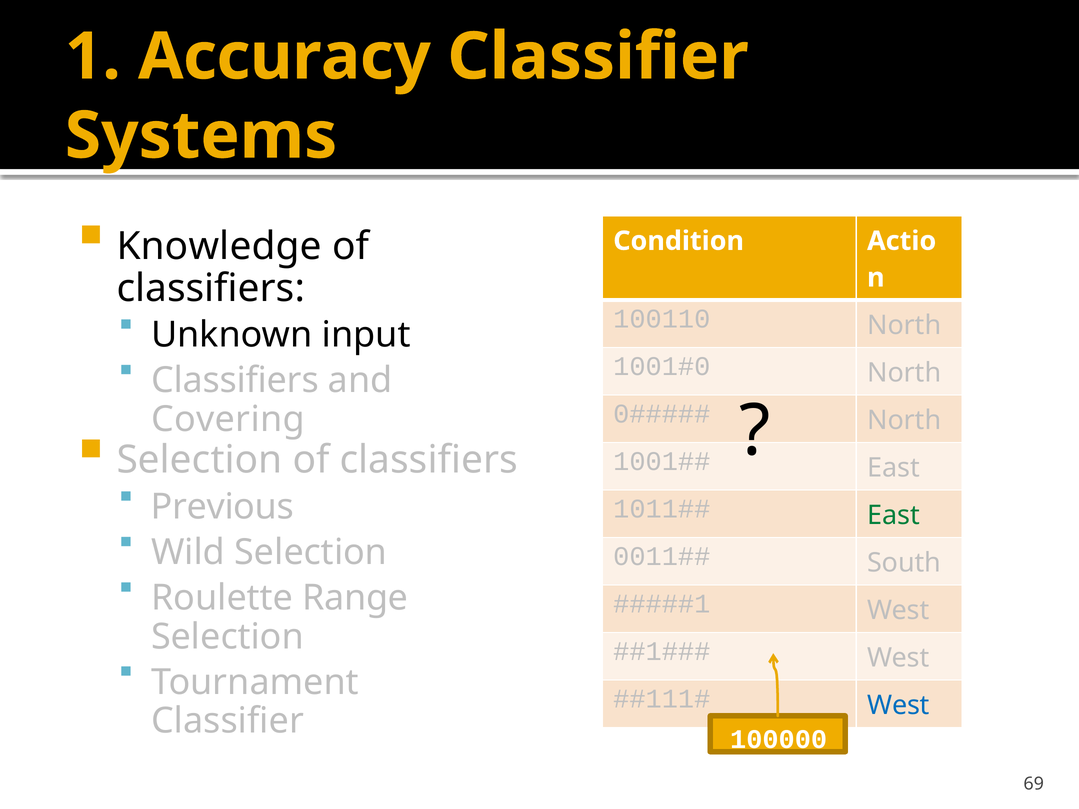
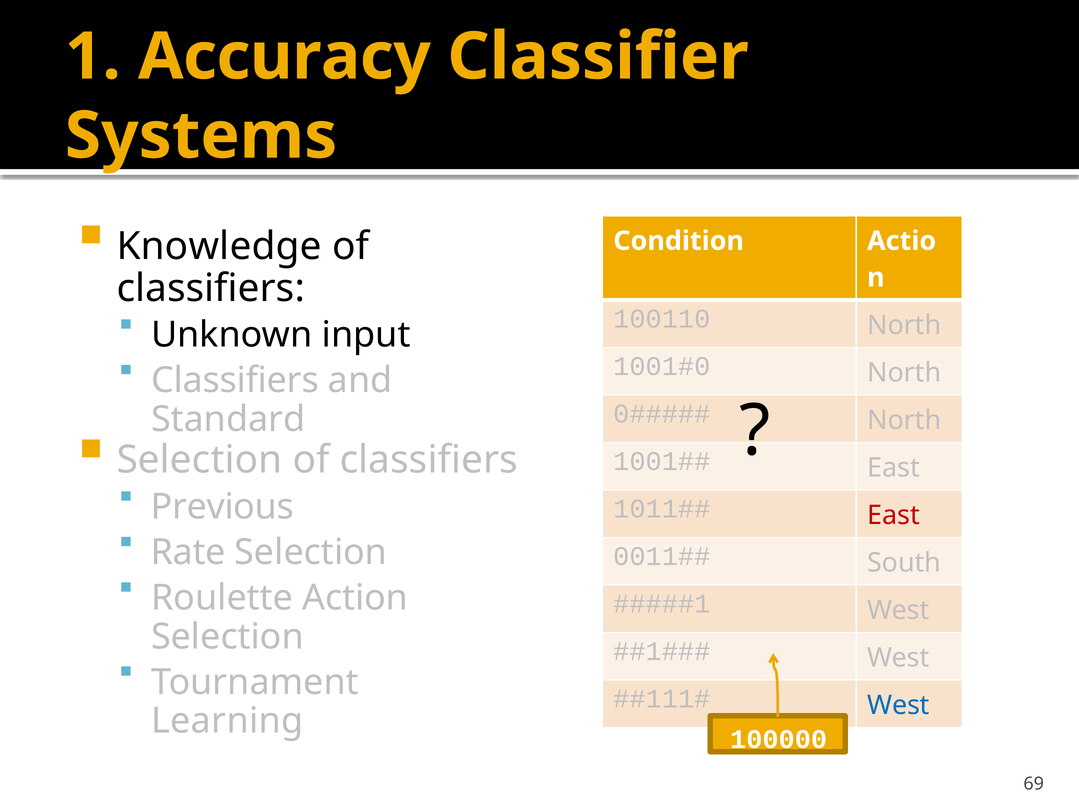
Covering: Covering -> Standard (228, 419)
East colour: green -> red (893, 515)
Wild: Wild -> Rate (188, 553)
Range: Range -> Action (355, 598)
Classifier: Classifier -> Learning (227, 721)
